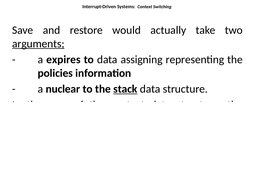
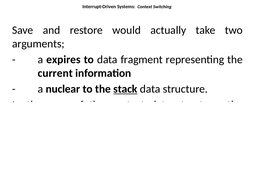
arguments underline: present -> none (38, 44)
assigning: assigning -> fragment (142, 60)
policies: policies -> current (55, 73)
